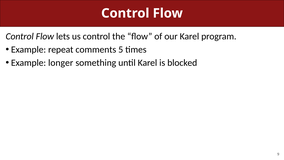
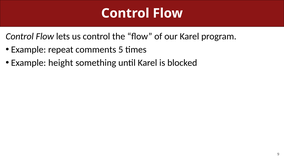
longer: longer -> height (61, 63)
